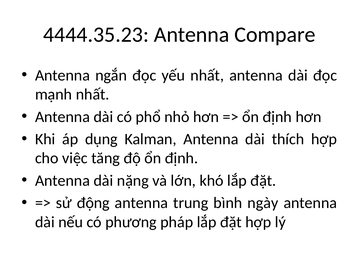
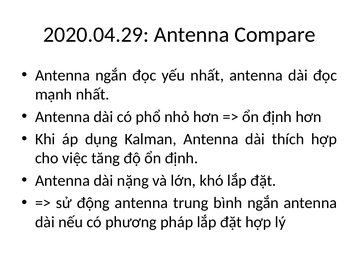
4444.35.23: 4444.35.23 -> 2020.04.29 (96, 35)
bình ngày: ngày -> ngắn (263, 203)
